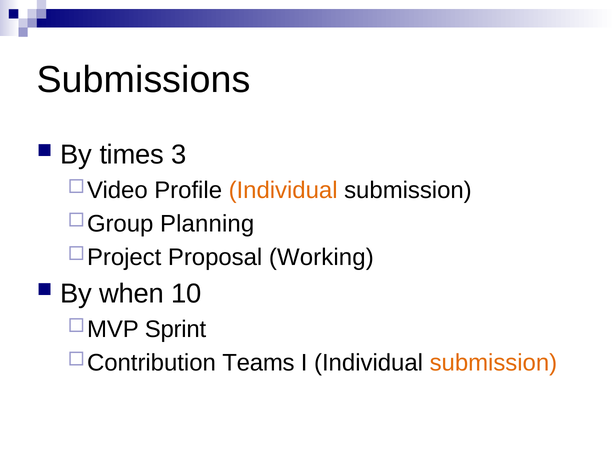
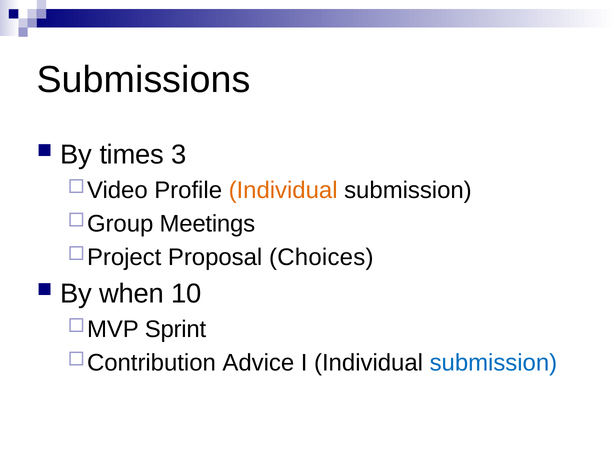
Planning: Planning -> Meetings (207, 224)
Working: Working -> Choices (321, 257)
Teams: Teams -> Advice (258, 363)
submission colour: orange -> blue (493, 363)
